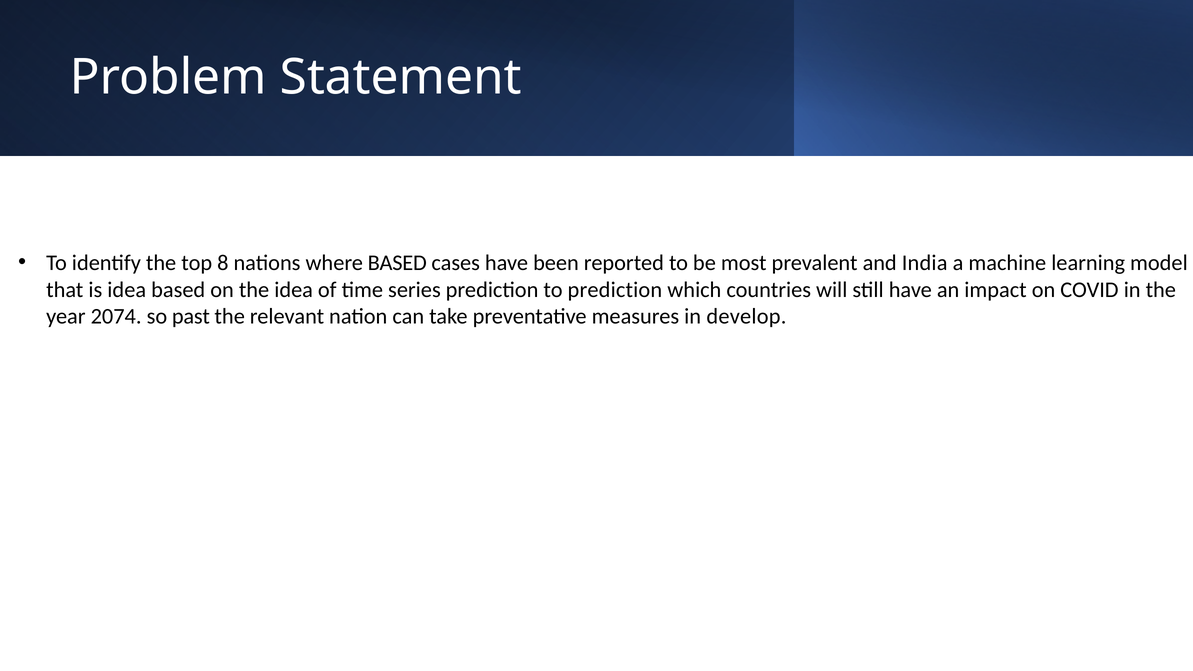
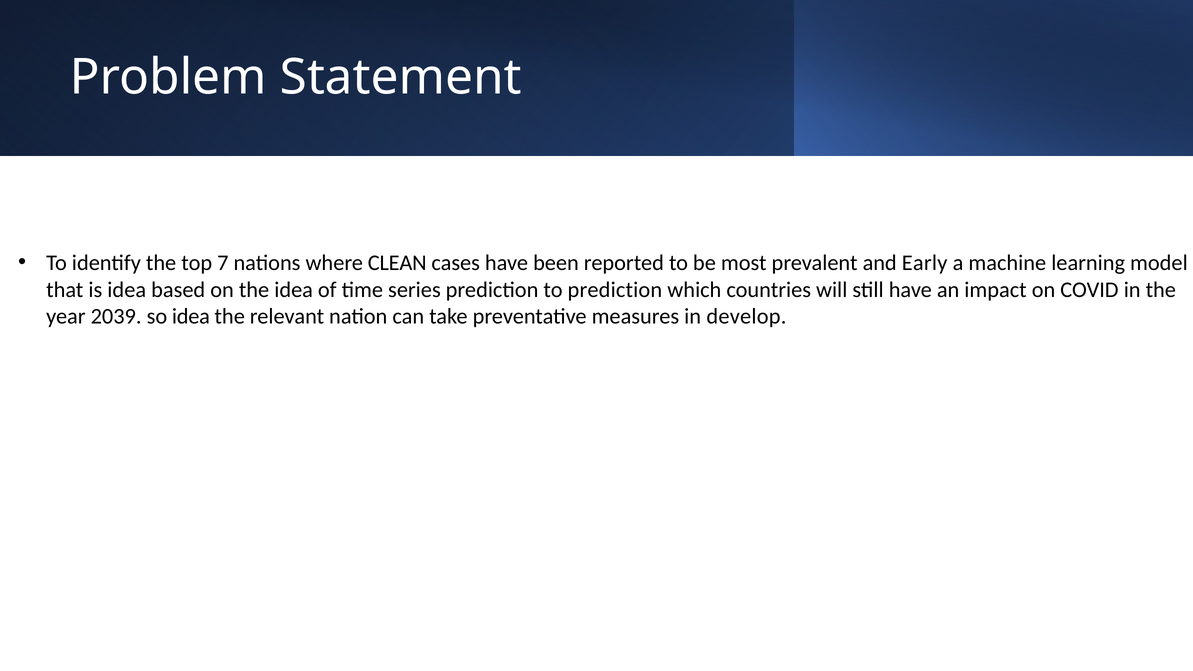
8: 8 -> 7 (223, 263)
where BASED: BASED -> CLEAN (397, 263)
India: India -> Early (925, 263)
2074: 2074 -> 2039 (116, 316)
so past: past -> idea (191, 316)
